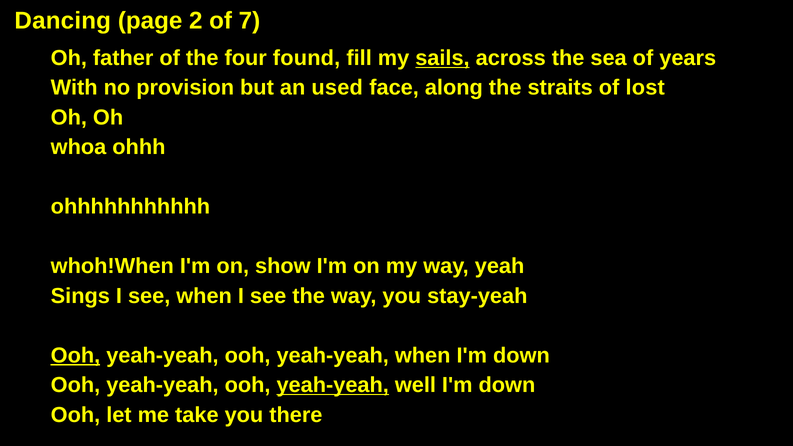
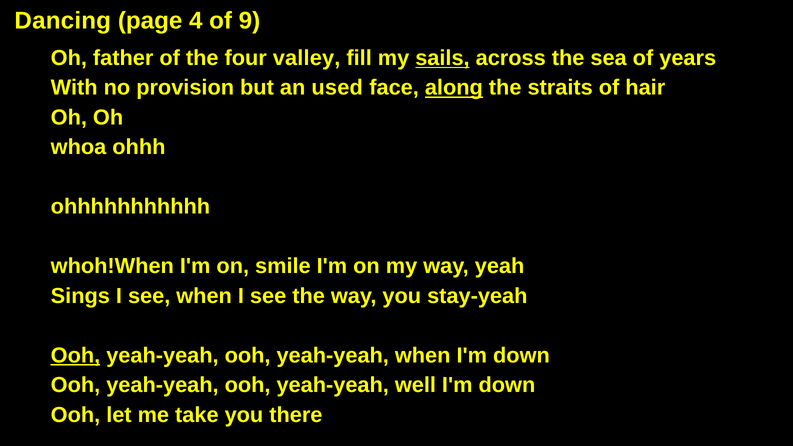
2: 2 -> 4 (196, 21)
7: 7 -> 9 (249, 21)
found: found -> valley (307, 58)
along underline: none -> present (454, 88)
lost: lost -> hair (645, 88)
show: show -> smile (283, 266)
yeah-yeah underline: present -> none (333, 385)
